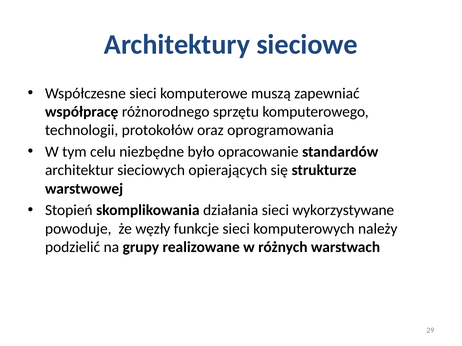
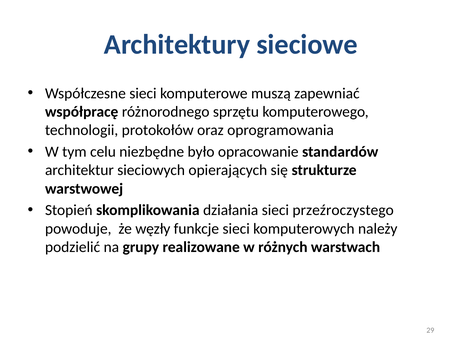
wykorzystywane: wykorzystywane -> przeźroczystego (343, 211)
